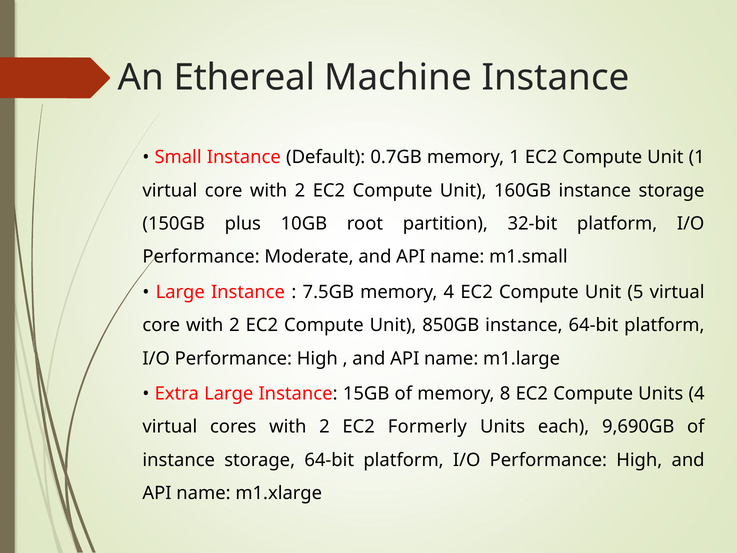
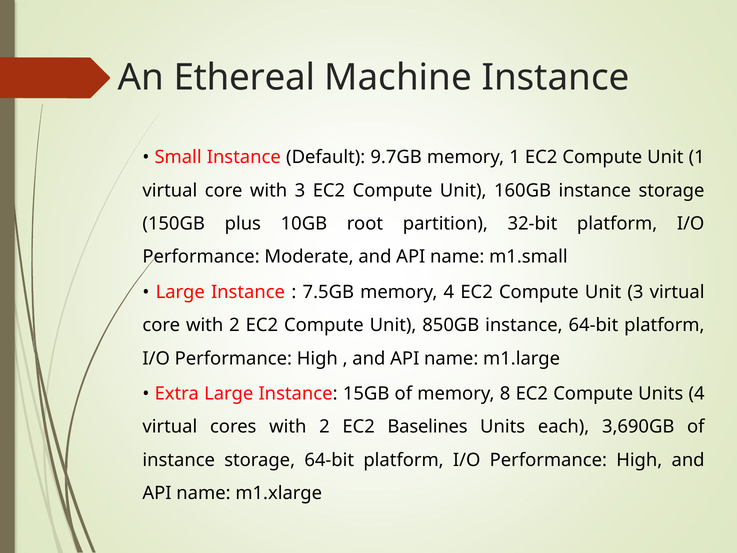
0.7GB: 0.7GB -> 9.7GB (396, 157)
2: 2 -> 3 (300, 190)
Unit 5: 5 -> 3 (635, 292)
Formerly: Formerly -> Baselines (428, 427)
9,690GB: 9,690GB -> 3,690GB (638, 427)
